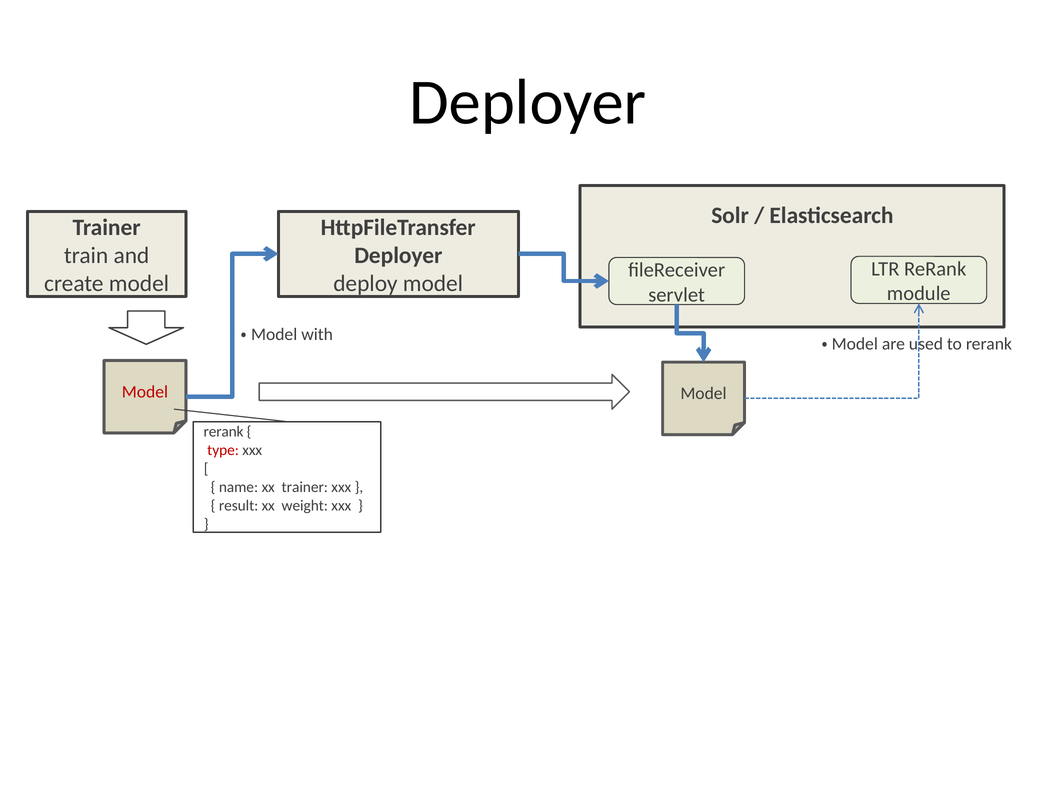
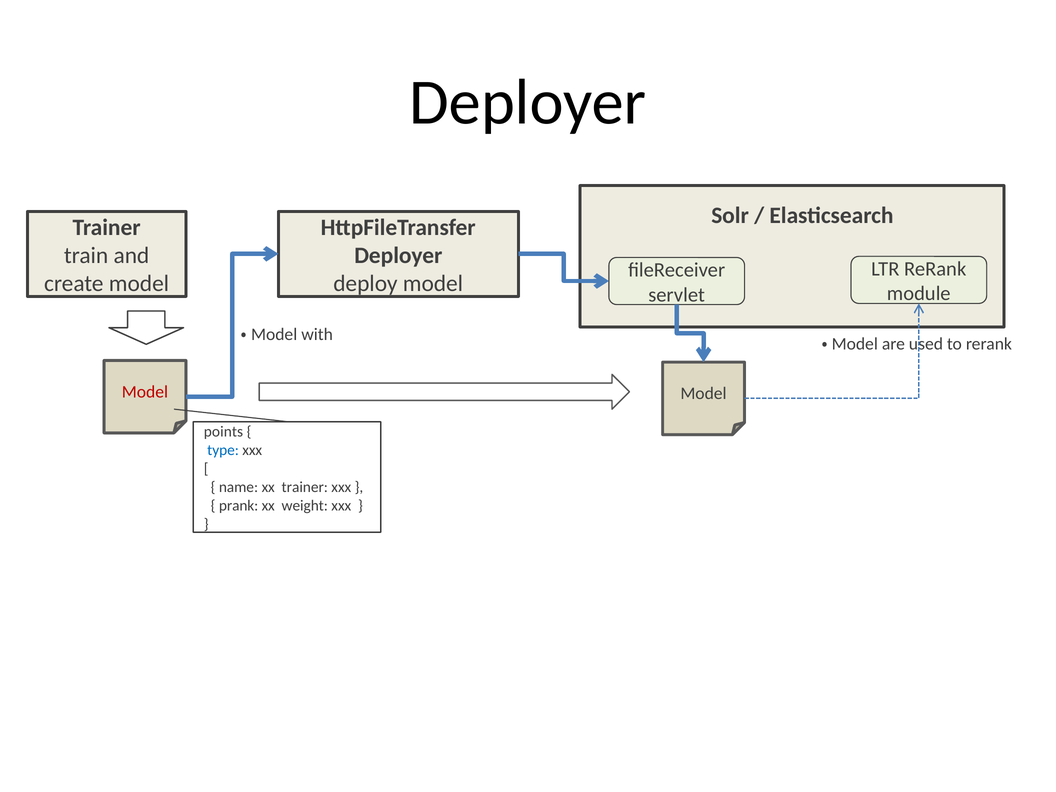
rerank: rerank -> points (223, 432)
type colour: red -> blue (223, 450)
result: result -> prank (239, 506)
